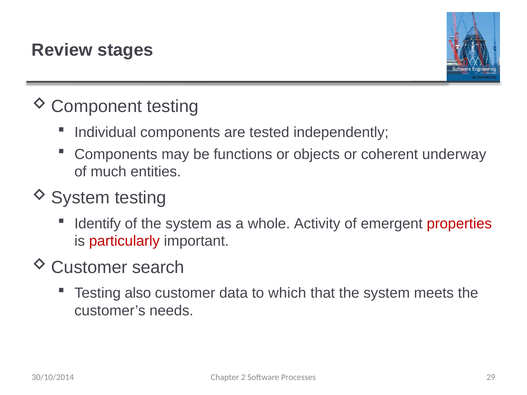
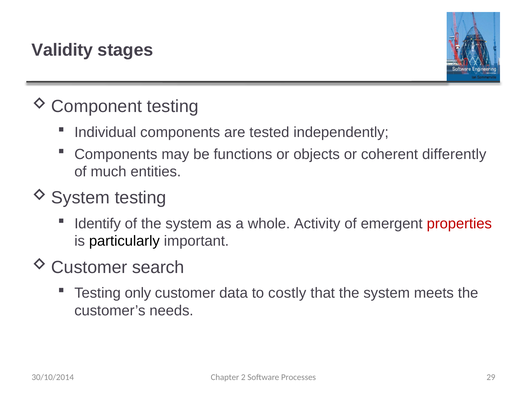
Review: Review -> Validity (62, 50)
underway: underway -> differently (454, 154)
particularly colour: red -> black (124, 241)
also: also -> only (138, 293)
which: which -> costly (287, 293)
